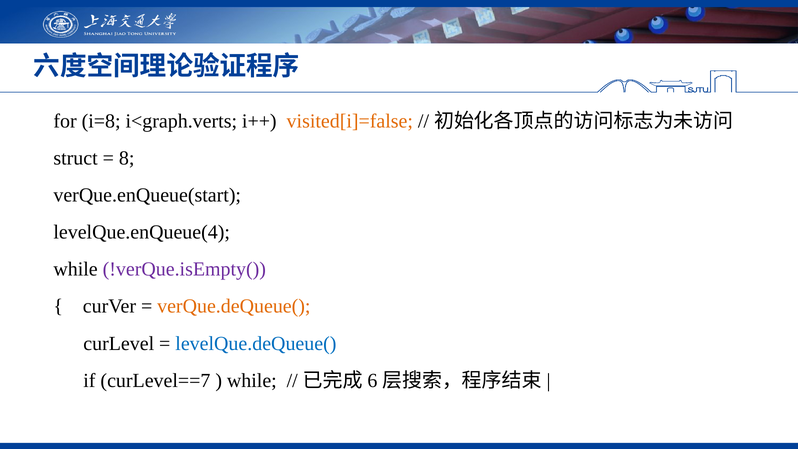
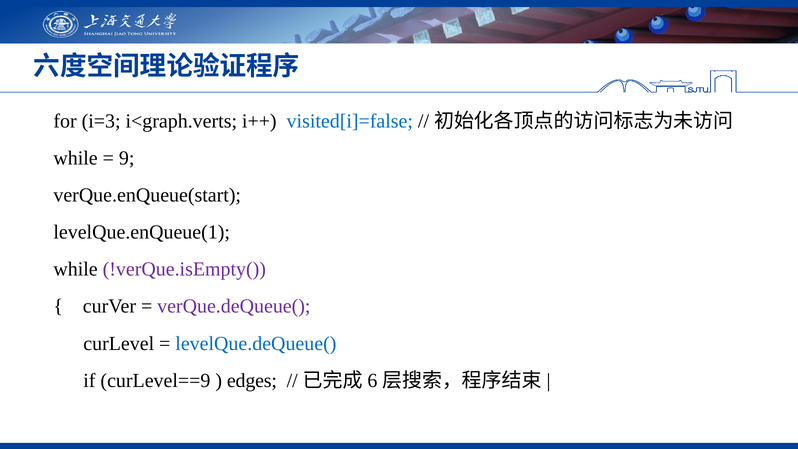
i=8: i=8 -> i=3 (101, 121)
visited[i]=false colour: orange -> blue (350, 121)
struct: struct -> while (76, 158)
8: 8 -> 9 (127, 158)
levelQue.enQueue(4: levelQue.enQueue(4 -> levelQue.enQueue(1 (142, 232)
verQue.deQueue( colour: orange -> purple (234, 306)
curLevel==7: curLevel==7 -> curLevel==9 (155, 380)
while: while -> edges (252, 380)
